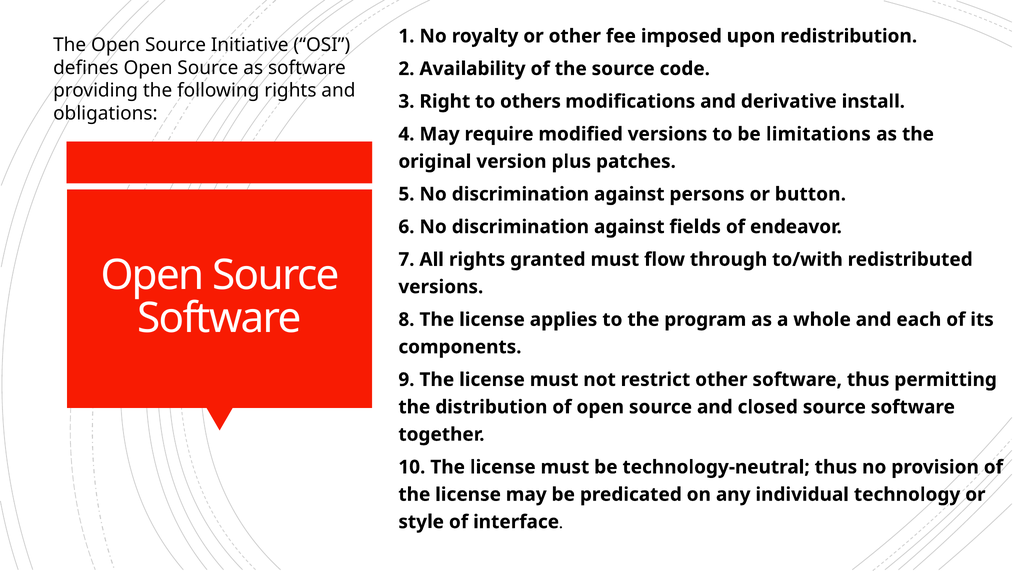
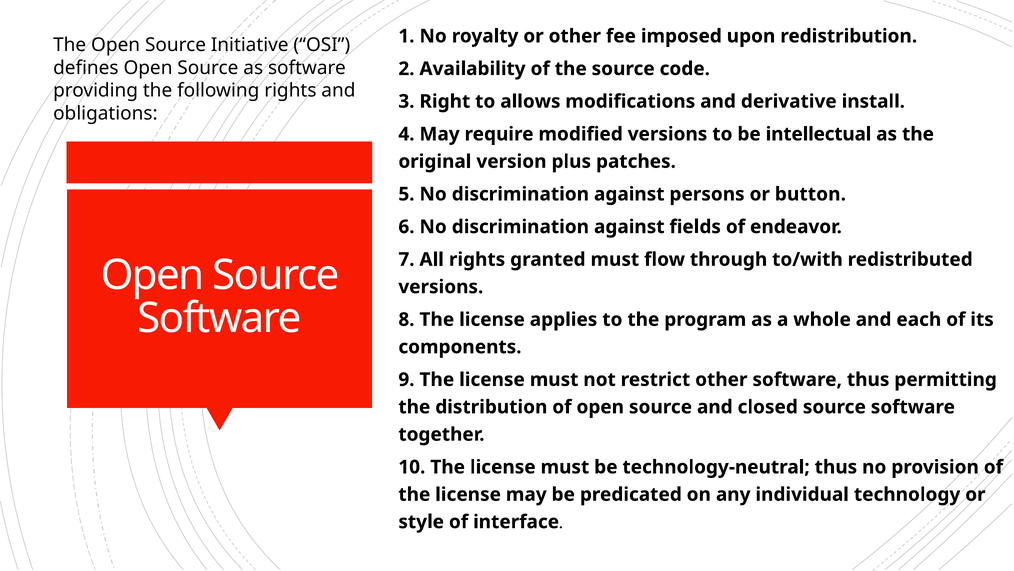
others: others -> allows (530, 101)
limitations: limitations -> intellectual (819, 134)
